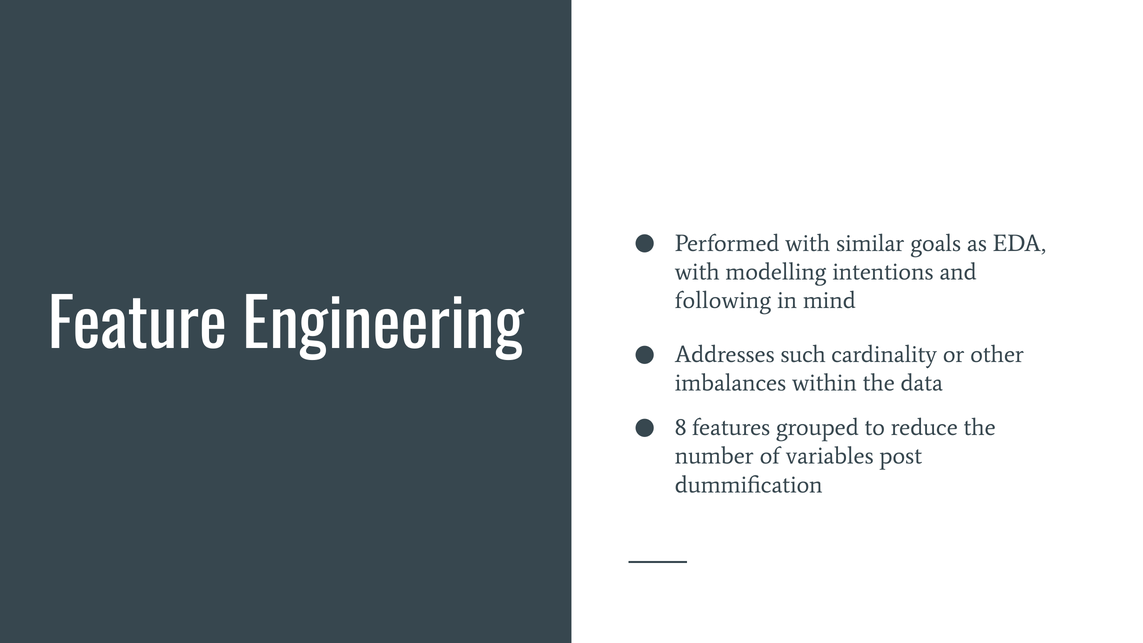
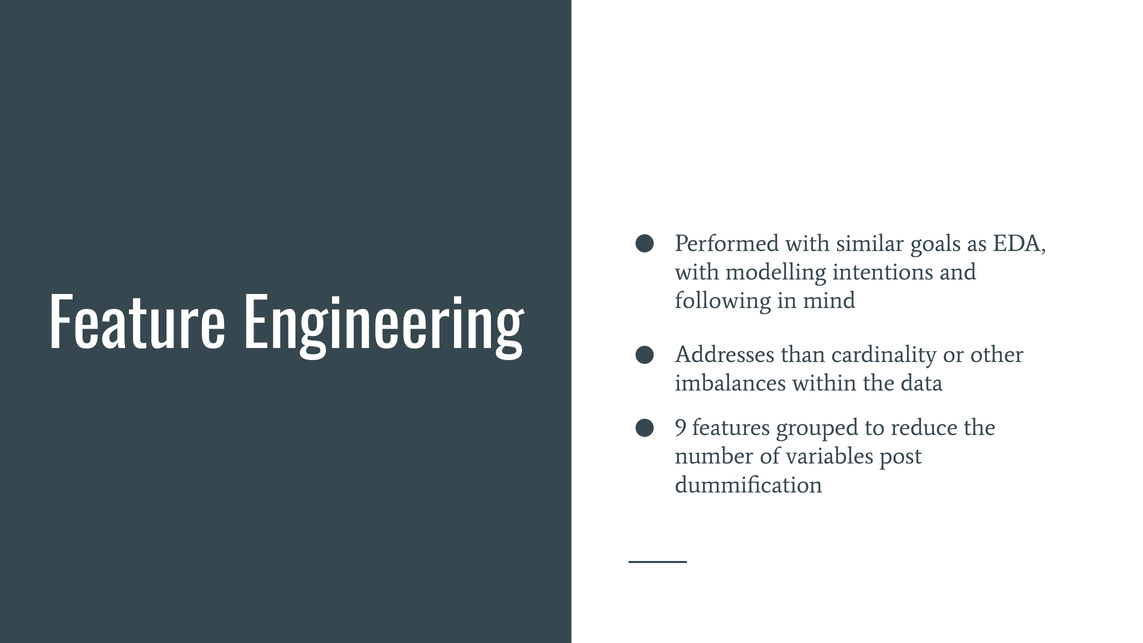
such: such -> than (803, 354)
8: 8 -> 9 (681, 428)
